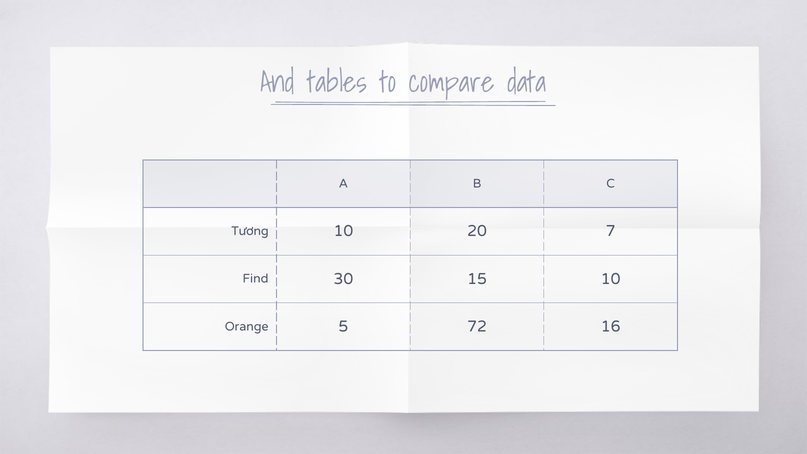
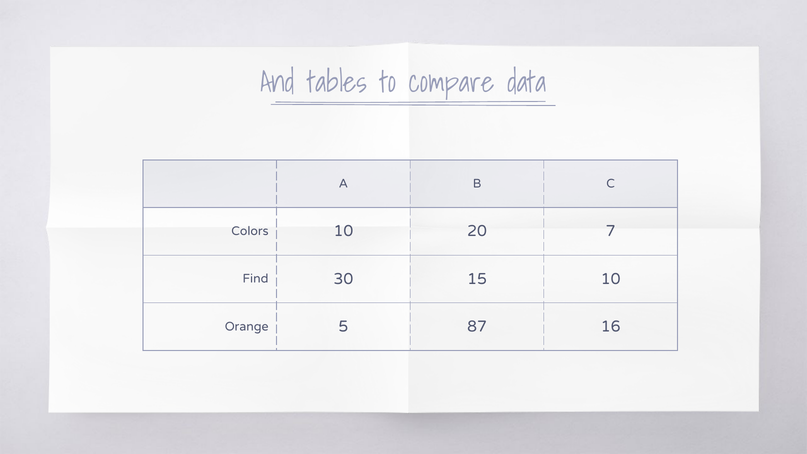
Tương: Tương -> Colors (250, 231)
72: 72 -> 87 (477, 326)
